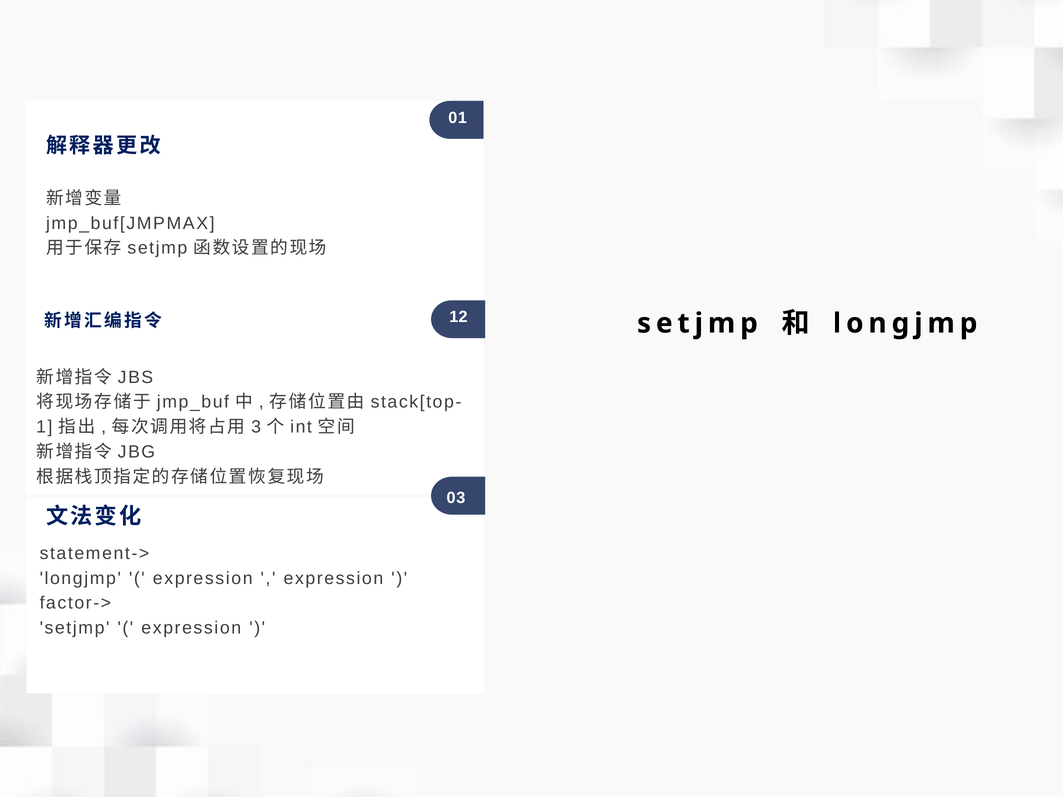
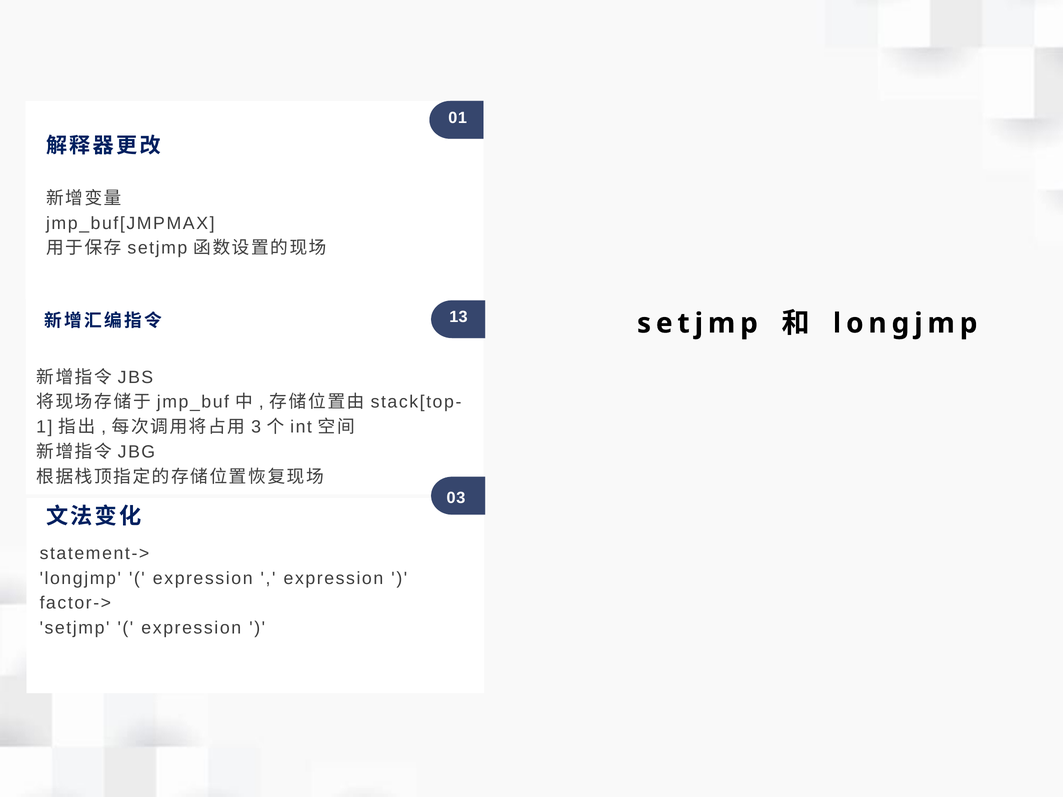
12: 12 -> 13 (458, 317)
